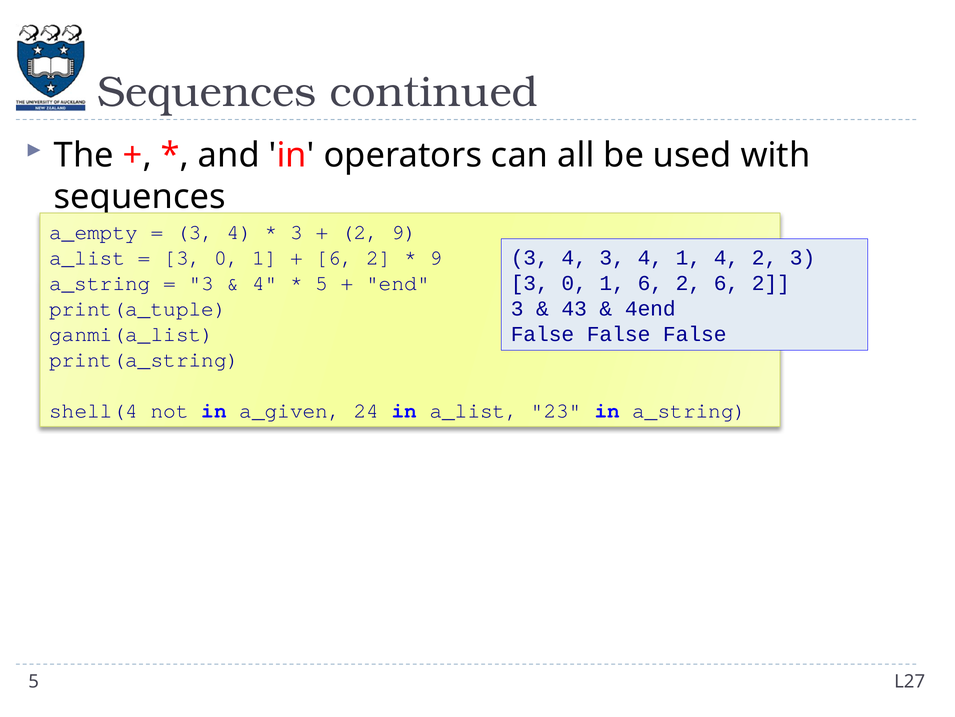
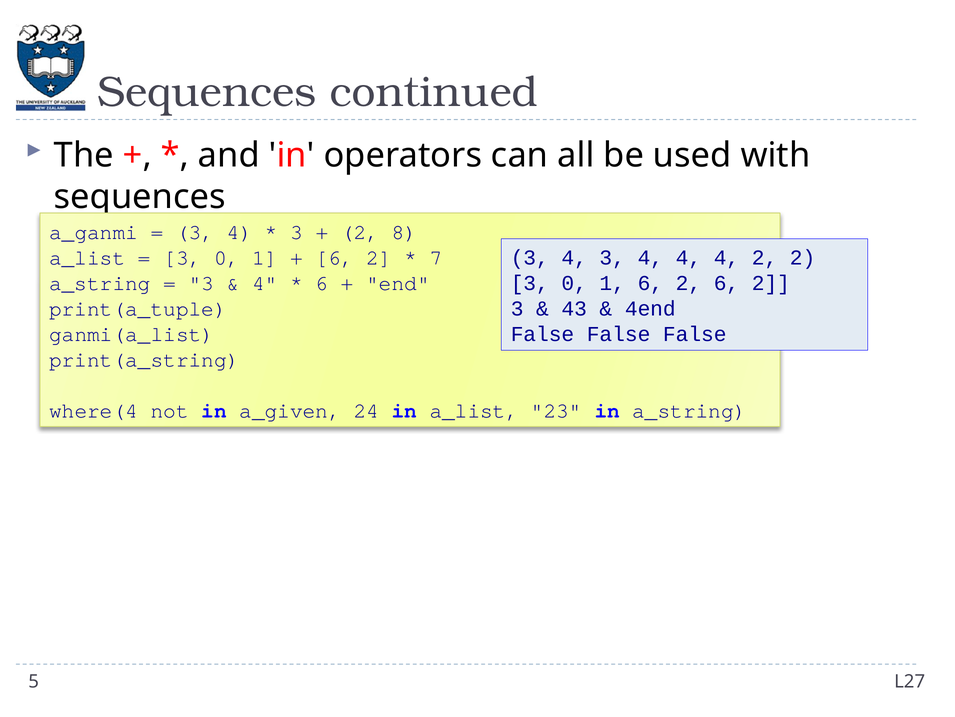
a_empty: a_empty -> a_ganmi (94, 232)
2 9: 9 -> 8 (404, 232)
9: 9 -> 7 (436, 257)
3 4 1: 1 -> 4 (688, 258)
4 2 3: 3 -> 2 (803, 258)
5: 5 -> 6 (322, 283)
shell(4: shell(4 -> where(4 (94, 410)
